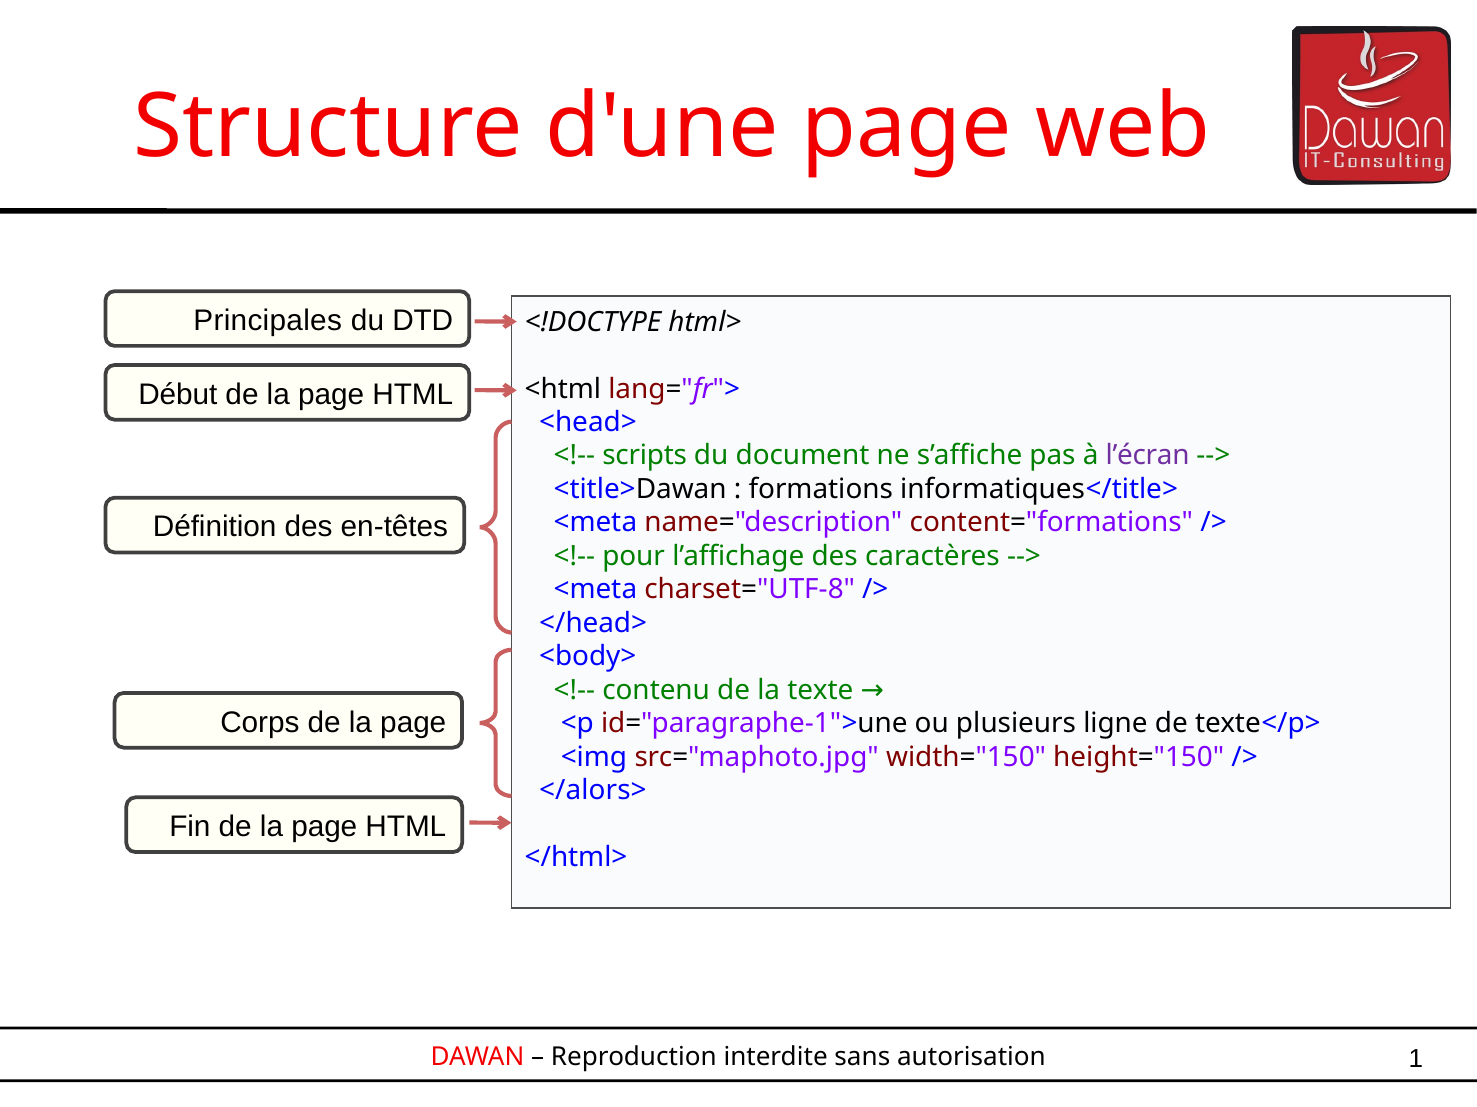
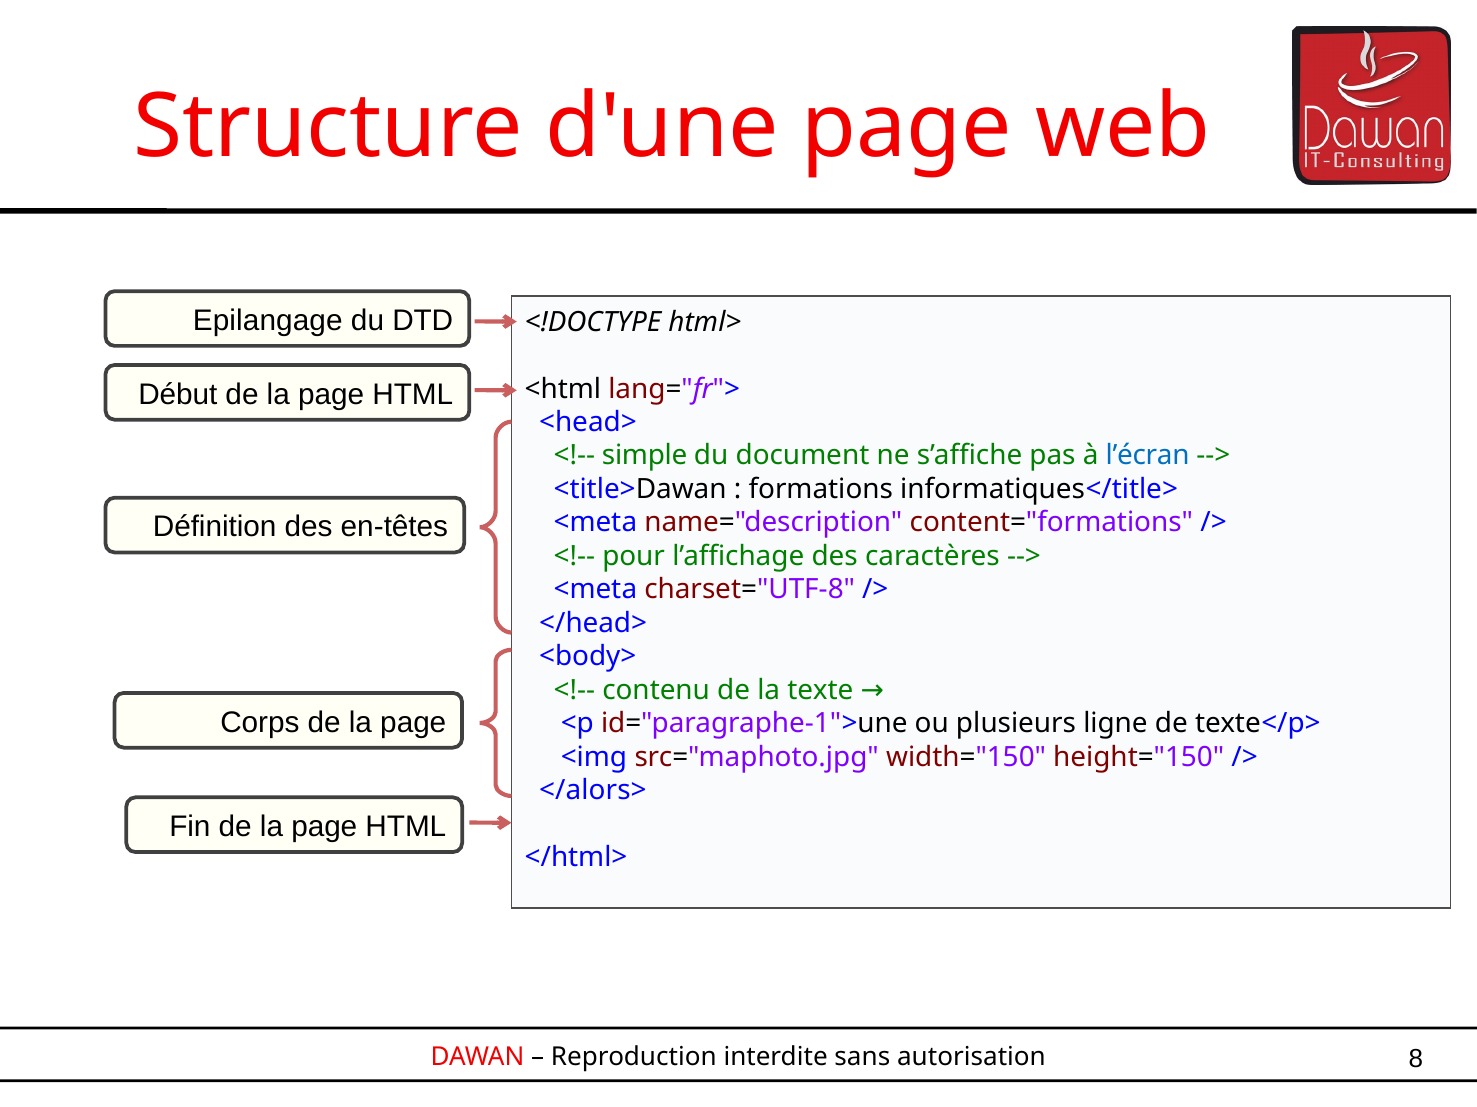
Principales: Principales -> Epilangage (268, 321)
scripts: scripts -> simple (645, 456)
l’écran colour: purple -> blue (1148, 456)
1: 1 -> 8 (1416, 1059)
